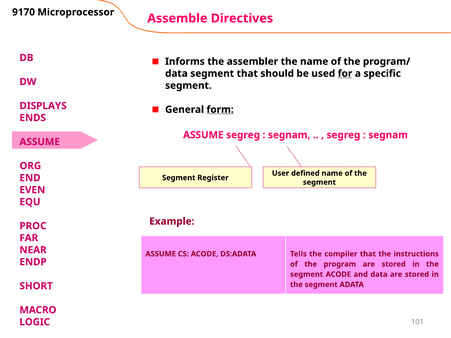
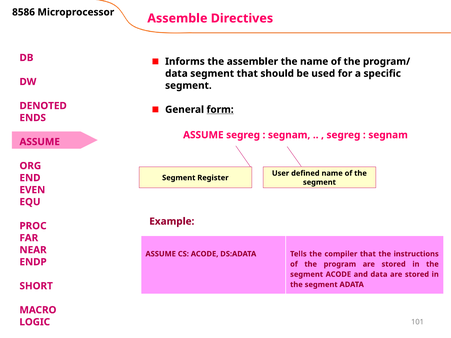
9170: 9170 -> 8586 (24, 12)
for underline: present -> none (345, 74)
DISPLAYS: DISPLAYS -> DENOTED (43, 106)
